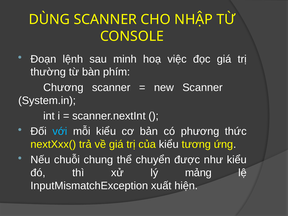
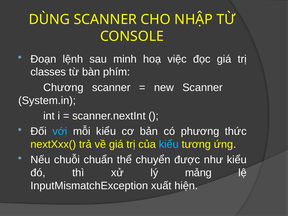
thường: thường -> classes (48, 72)
kiểu colour: white -> light blue (169, 144)
chung: chung -> chuẩn (98, 160)
